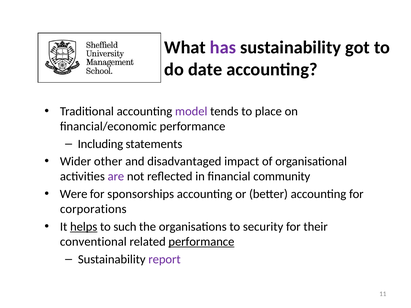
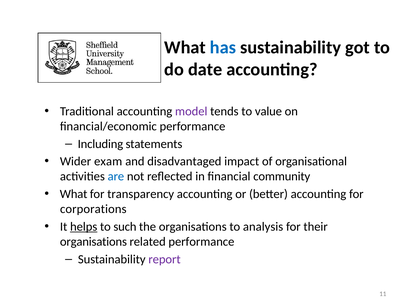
has colour: purple -> blue (223, 48)
place: place -> value (268, 111)
other: other -> exam (108, 162)
are colour: purple -> blue (116, 177)
Were: Were -> What (74, 194)
sponsorships: sponsorships -> transparency (141, 194)
security: security -> analysis (263, 227)
conventional: conventional -> organisations (93, 242)
performance underline: present -> none (201, 242)
